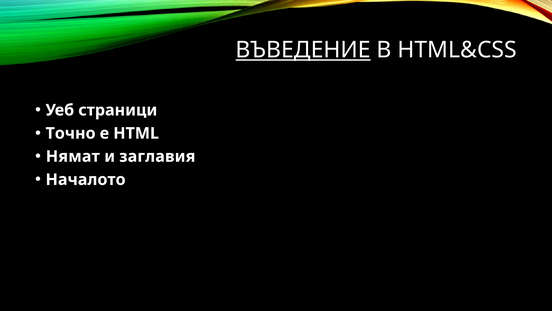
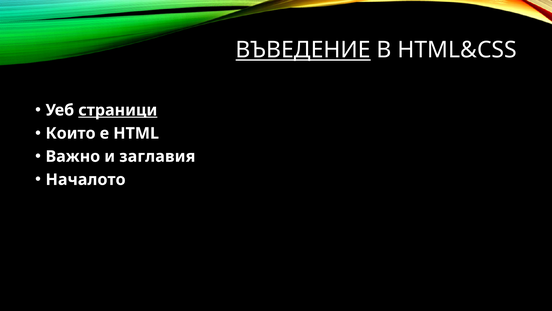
страници underline: none -> present (118, 110)
Точно: Точно -> Които (71, 133)
Нямат: Нямат -> Важно (73, 156)
